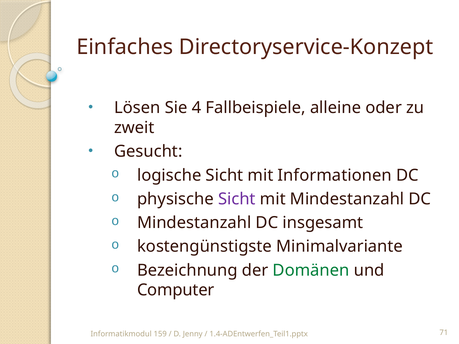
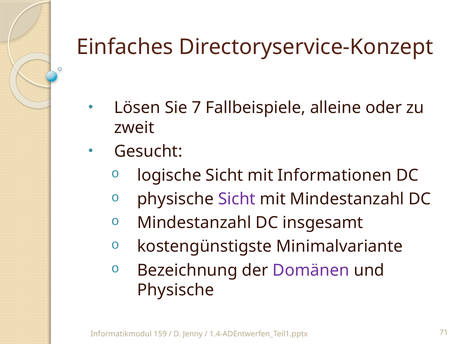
4: 4 -> 7 (196, 108)
Domänen colour: green -> purple (311, 270)
Computer: Computer -> Physische (176, 290)
